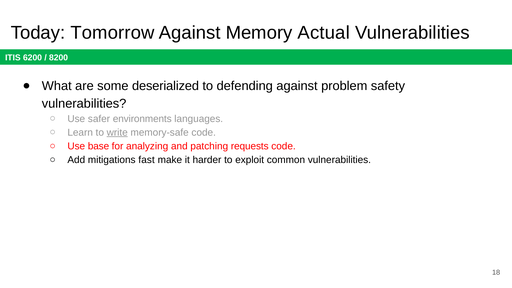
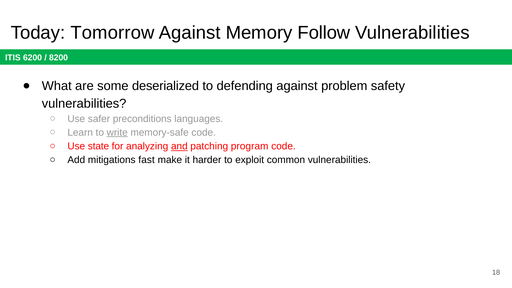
Actual: Actual -> Follow (324, 33)
environments: environments -> preconditions (142, 119)
base: base -> state (98, 146)
and underline: none -> present (179, 146)
requests: requests -> program (250, 146)
